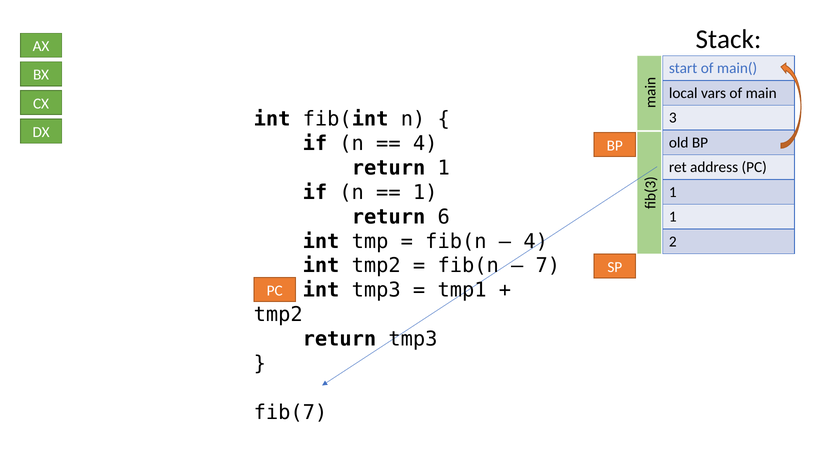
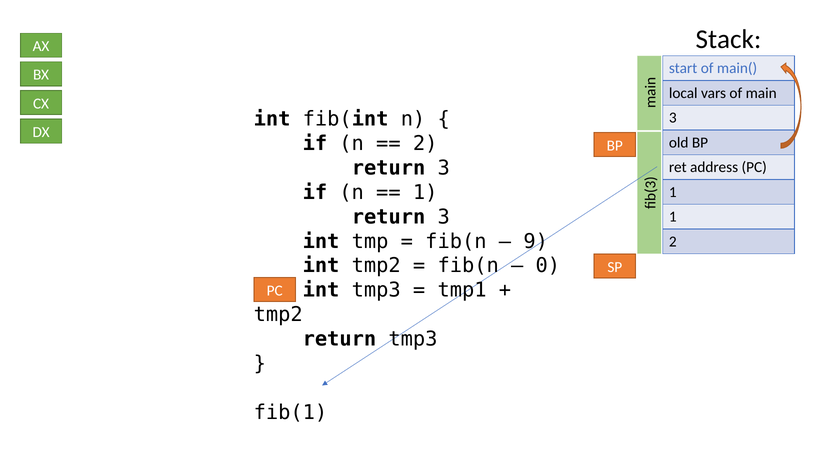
4: 4 -> 2 (425, 144)
1: 1 -> 3 (444, 168)
6: 6 -> 3 (444, 217)
4: 4 -> 9 (536, 242)
7: 7 -> 0 (548, 266)
fib(7: fib(7 -> fib(1 (290, 413)
